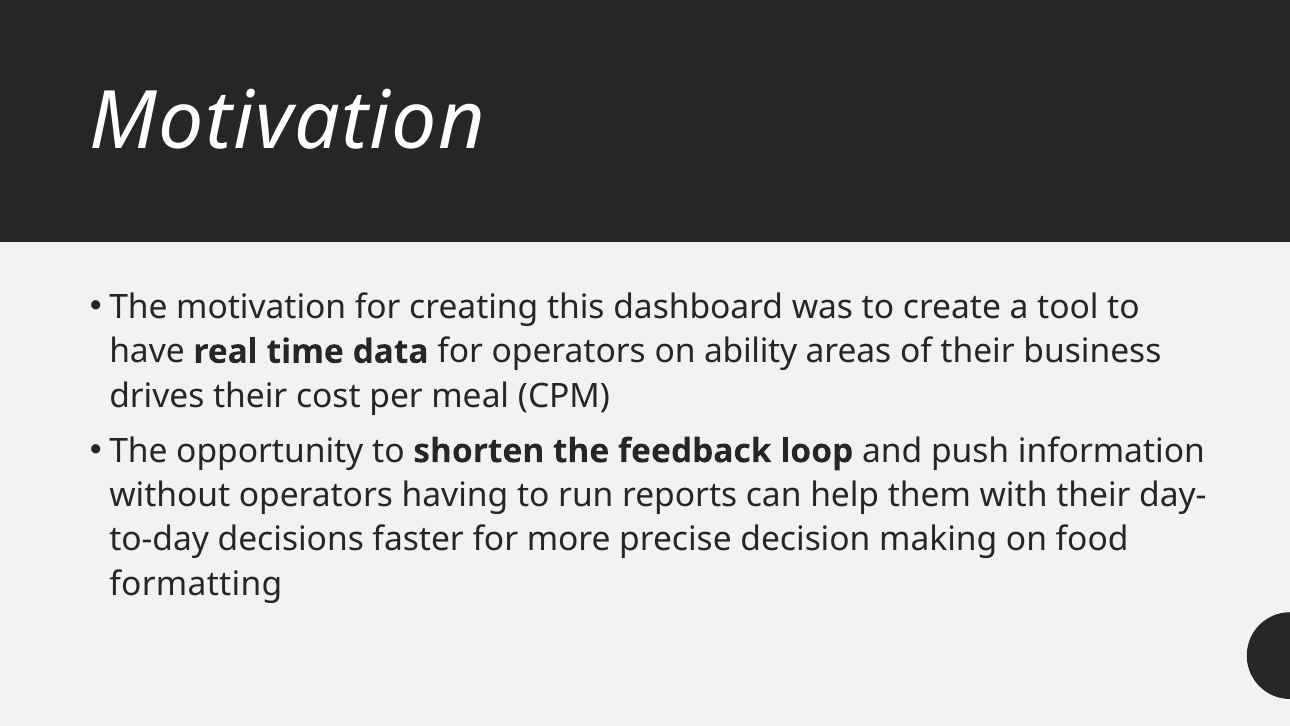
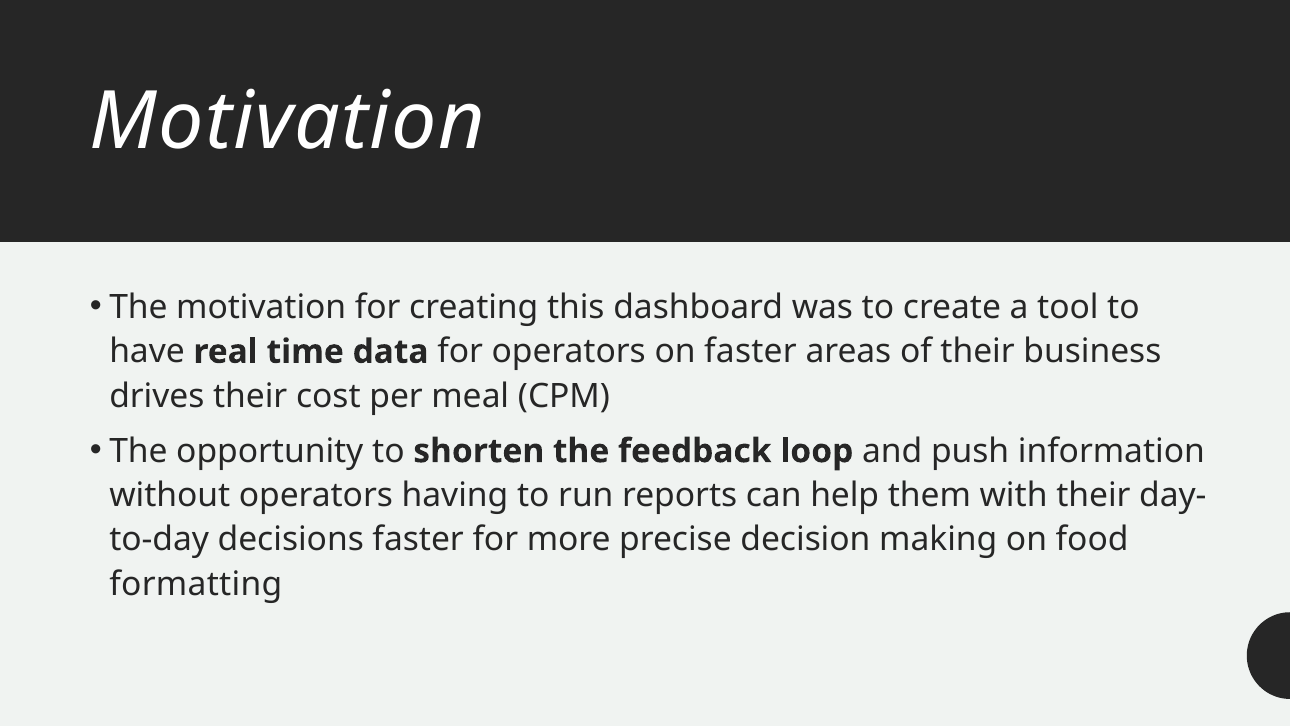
on ability: ability -> faster (750, 352)
